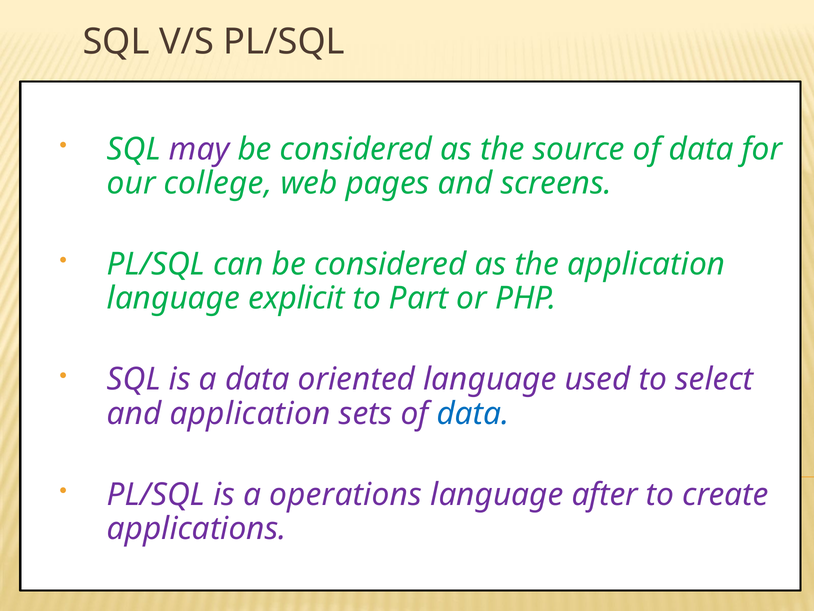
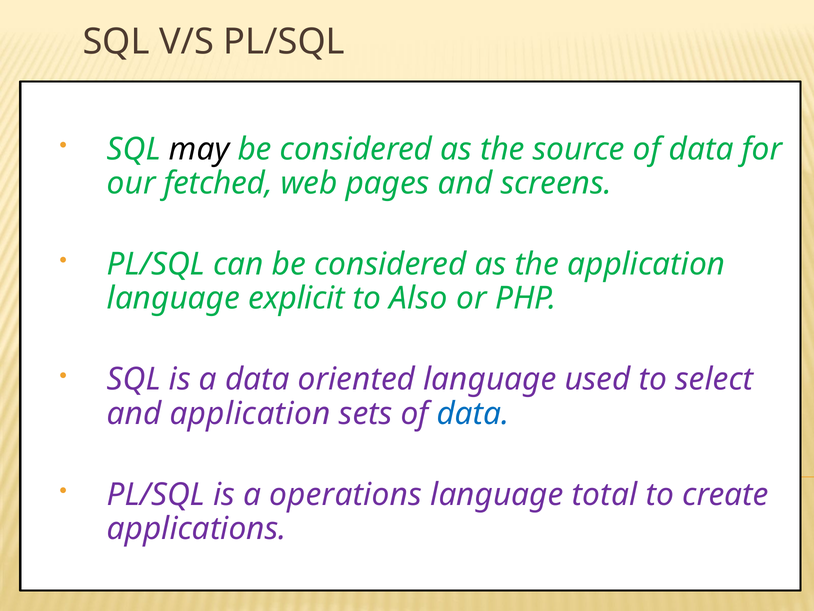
may colour: purple -> black (199, 149)
college: college -> fetched (218, 183)
Part: Part -> Also (418, 298)
after: after -> total (605, 494)
